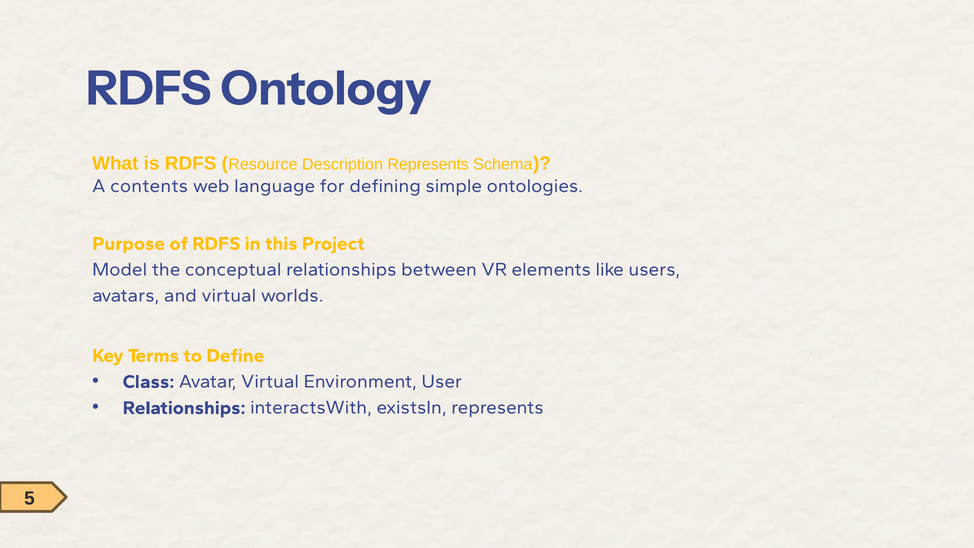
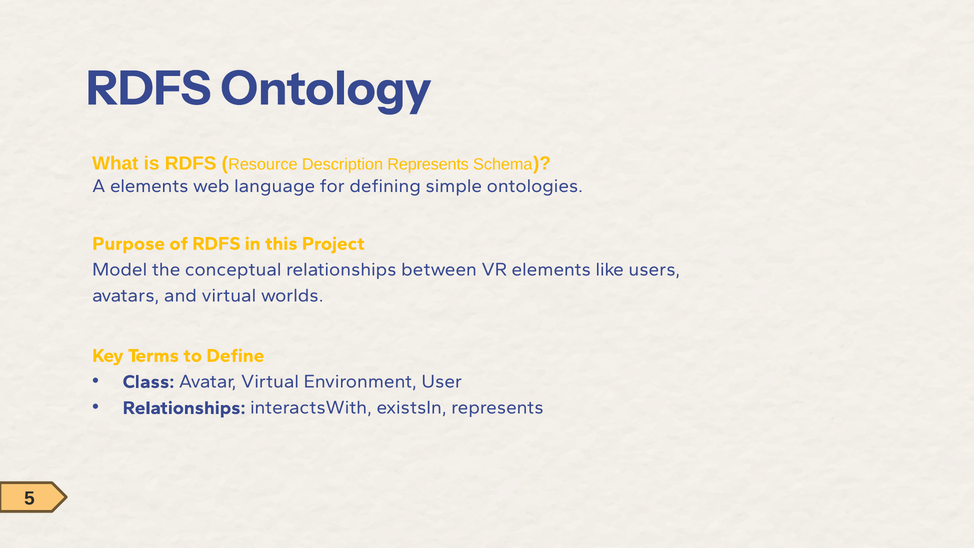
A contents: contents -> elements (149, 186)
